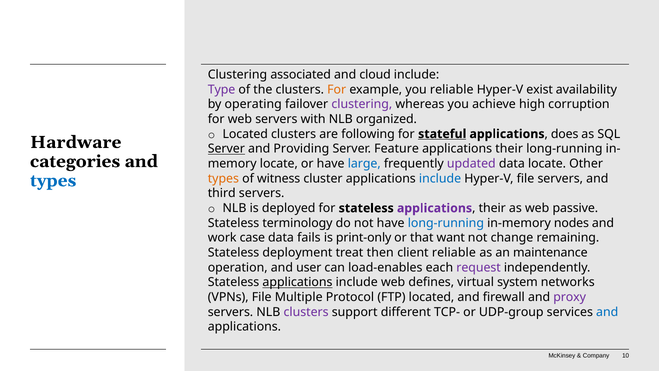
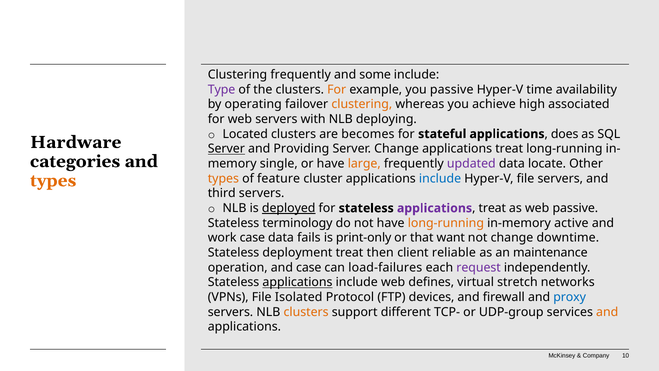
Clustering associated: associated -> frequently (301, 75)
cloud: cloud -> some (375, 75)
you reliable: reliable -> passive (452, 89)
exist: exist -> time (540, 89)
clustering colour: purple -> orange (362, 104)
corruption: corruption -> associated (579, 104)
organized: organized -> deploying (386, 119)
following: following -> becomes (368, 134)
stateful underline: present -> none (442, 134)
Server Feature: Feature -> Change (397, 149)
applications their: their -> treat (509, 149)
locate: locate -> single (279, 164)
large colour: blue -> orange (364, 164)
types colour: blue -> orange (53, 180)
witness: witness -> feature (279, 178)
deployed underline: none -> present (289, 208)
their: their -> treat (492, 208)
long-running colour: blue -> orange (446, 223)
nodes: nodes -> active (571, 223)
remaining: remaining -> downtime (568, 238)
and user: user -> case (309, 267)
load-enables: load-enables -> load-failures (385, 267)
system: system -> stretch (517, 282)
Multiple: Multiple -> Isolated (299, 297)
FTP located: located -> devices (432, 297)
proxy colour: purple -> blue (570, 297)
clusters colour: purple -> orange (306, 312)
and colour: blue -> orange (607, 312)
